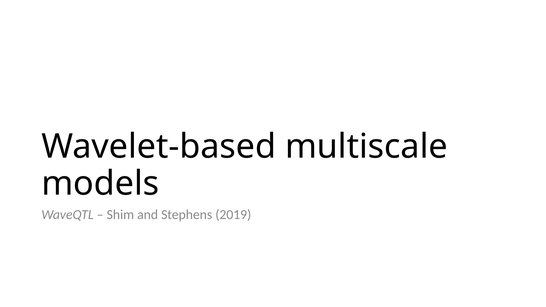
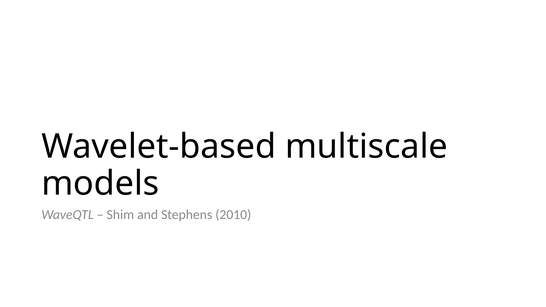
2019: 2019 -> 2010 (233, 215)
